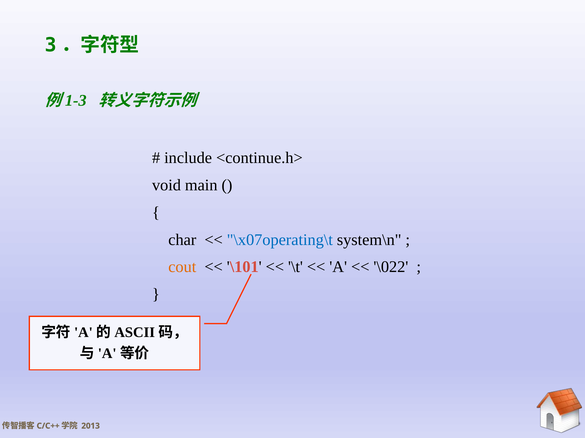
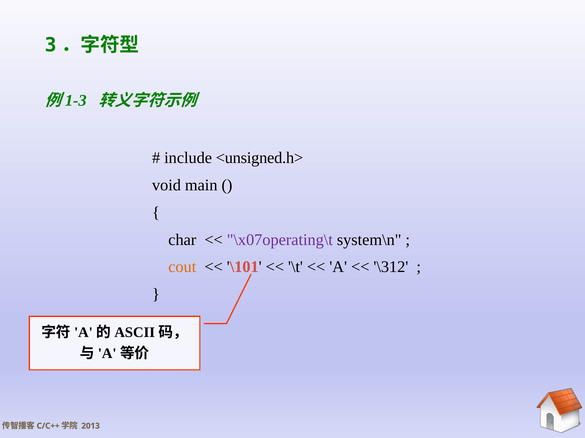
<continue.h>: <continue.h> -> <unsigned.h> (259, 158)
\x07operating\t colour: blue -> purple (280, 240)
\022: \022 -> \312 (391, 267)
